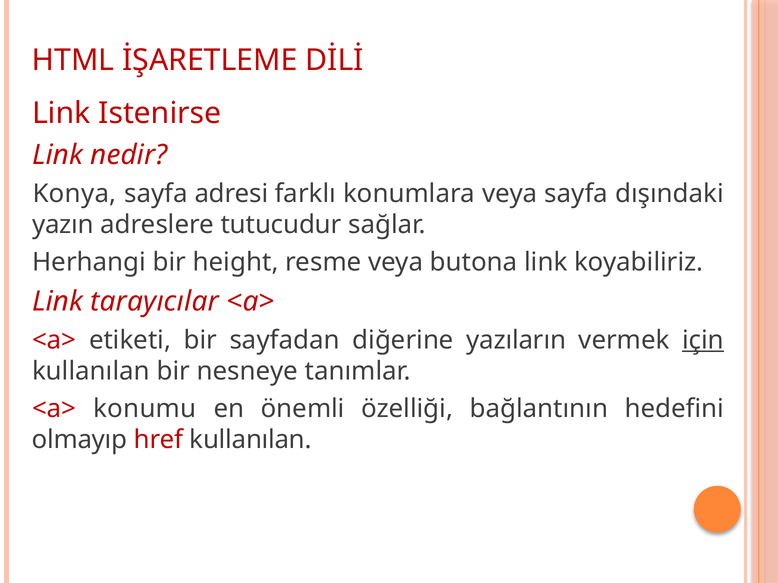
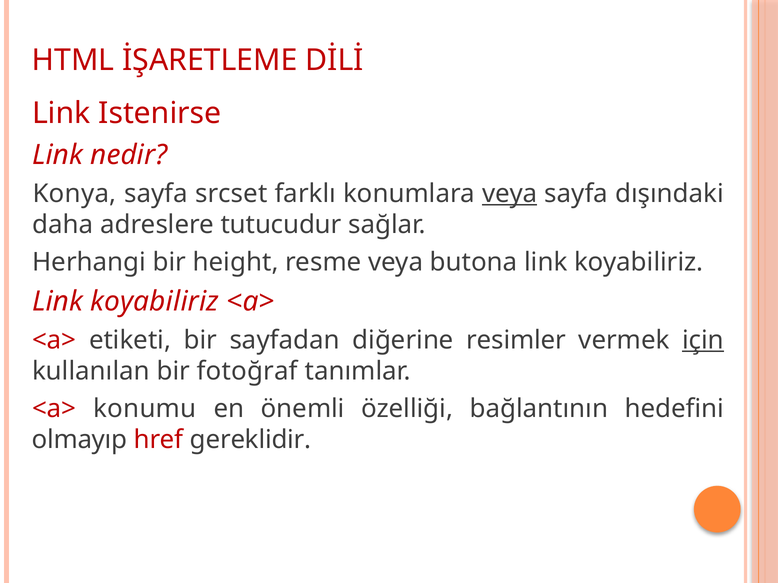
adresi: adresi -> srcset (231, 194)
veya underline: none -> present (510, 194)
yazın: yazın -> daha (63, 225)
tarayıcılar: tarayıcılar -> koyabiliriz (155, 302)
yazıların: yazıların -> resimler (516, 340)
nesneye: nesneye -> fotoğraf (247, 372)
href kullanılan: kullanılan -> gereklidir (251, 440)
